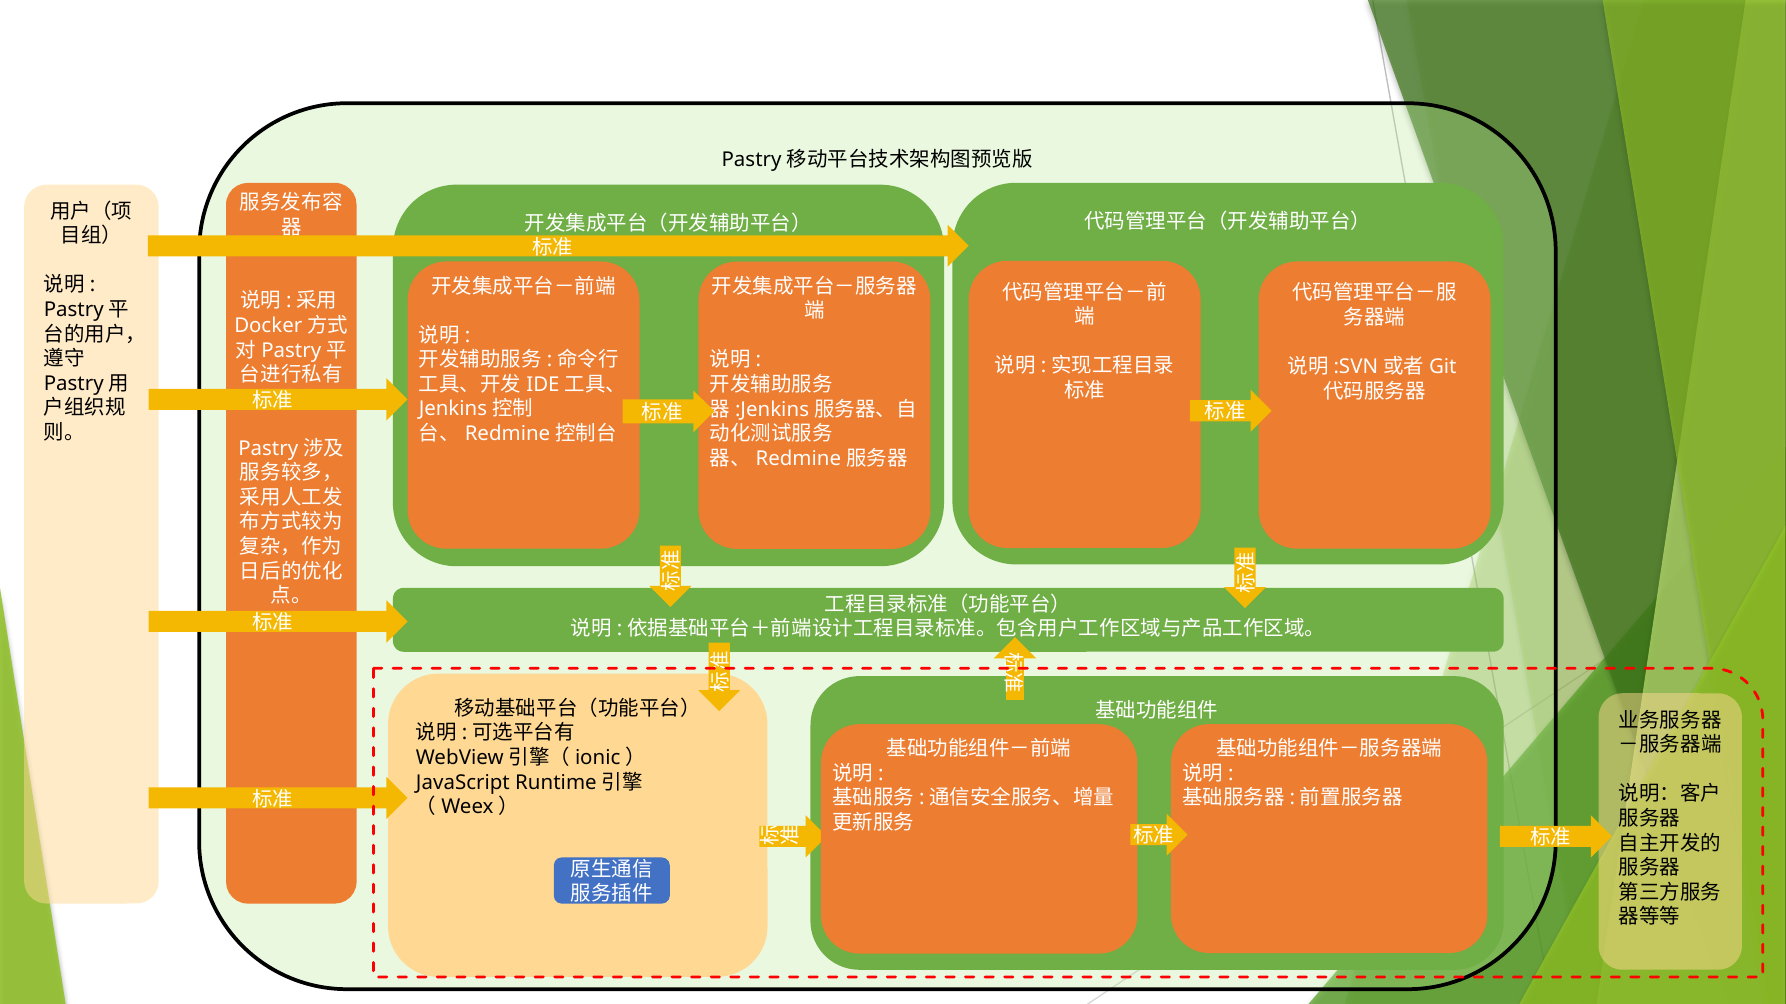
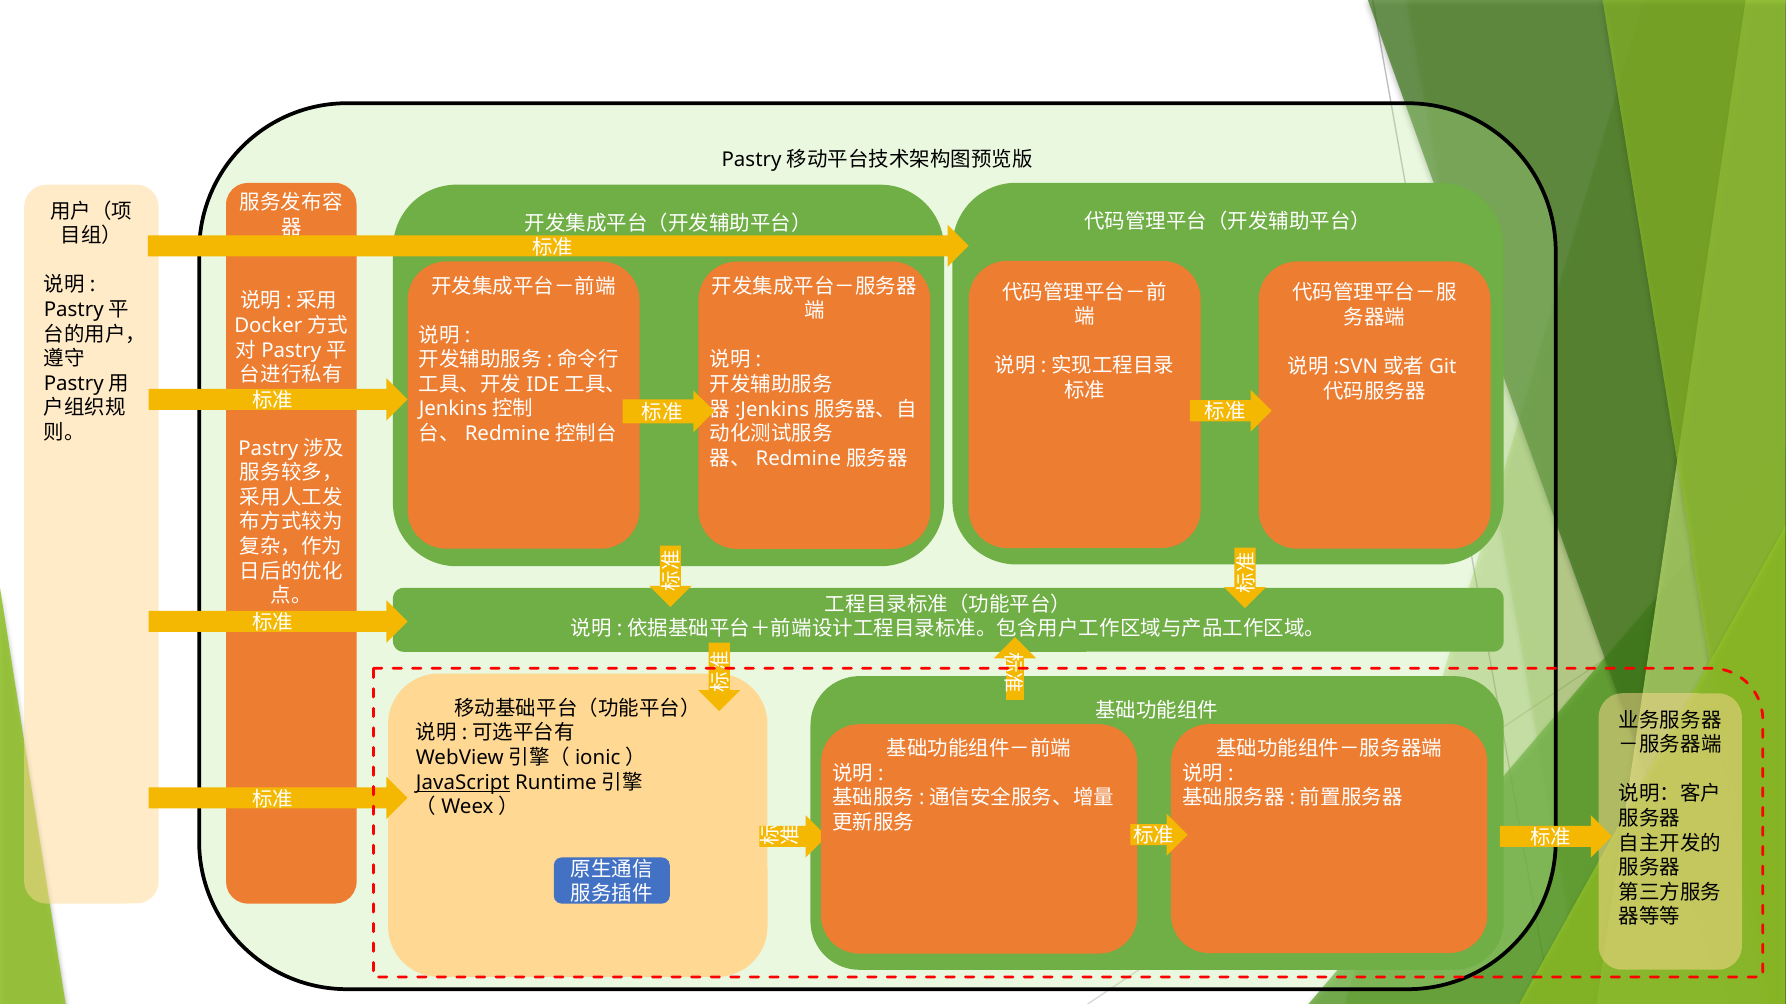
JavaScript underline: none -> present (463, 783)
